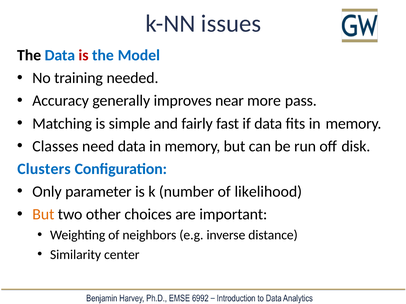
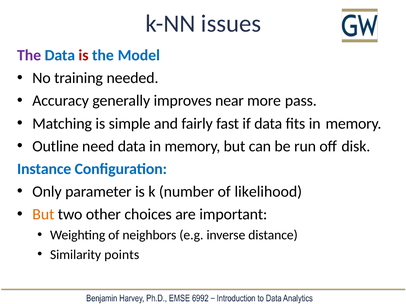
The colour: black -> purple (29, 55)
Classes: Classes -> Outline (56, 146)
Clusters: Clusters -> Instance (44, 169)
center: center -> points (122, 255)
